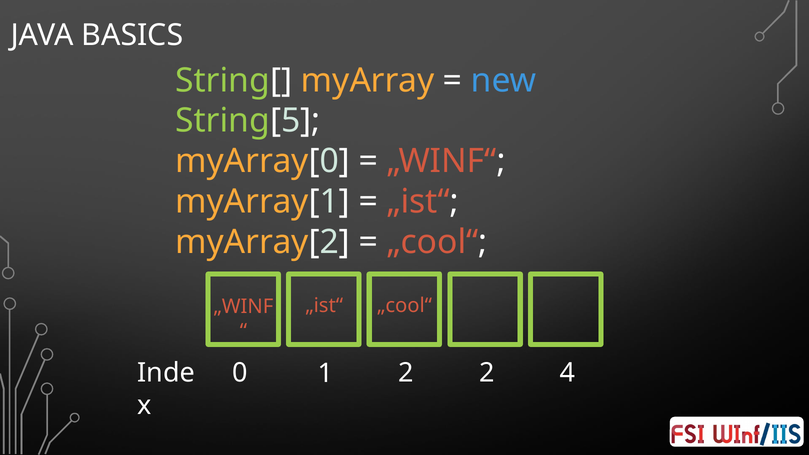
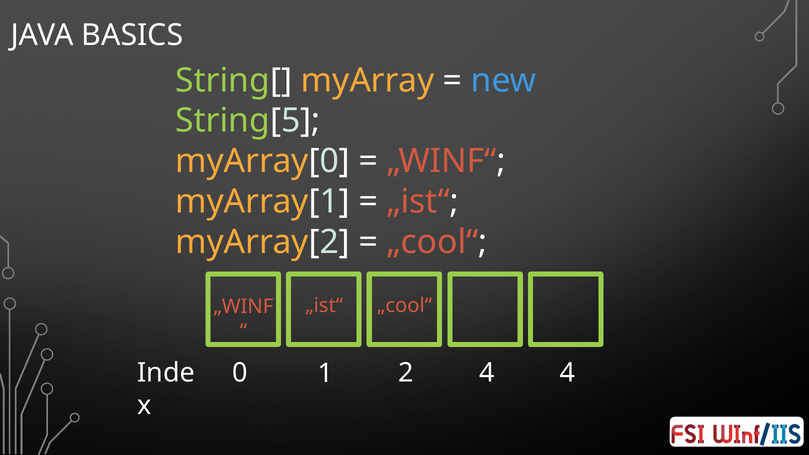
2 2: 2 -> 4 (487, 373)
